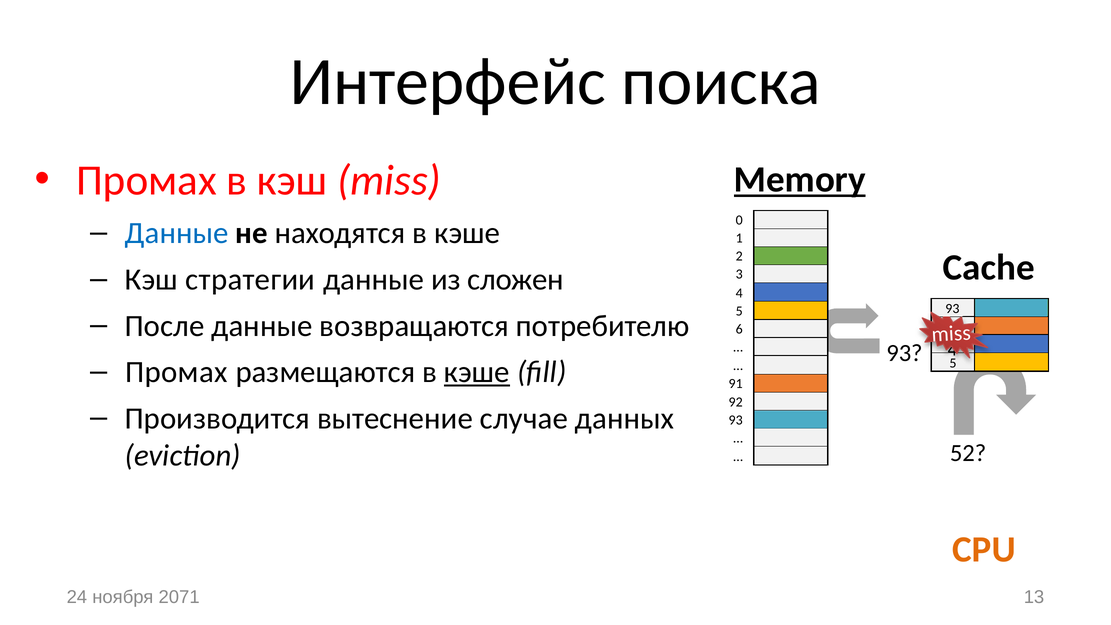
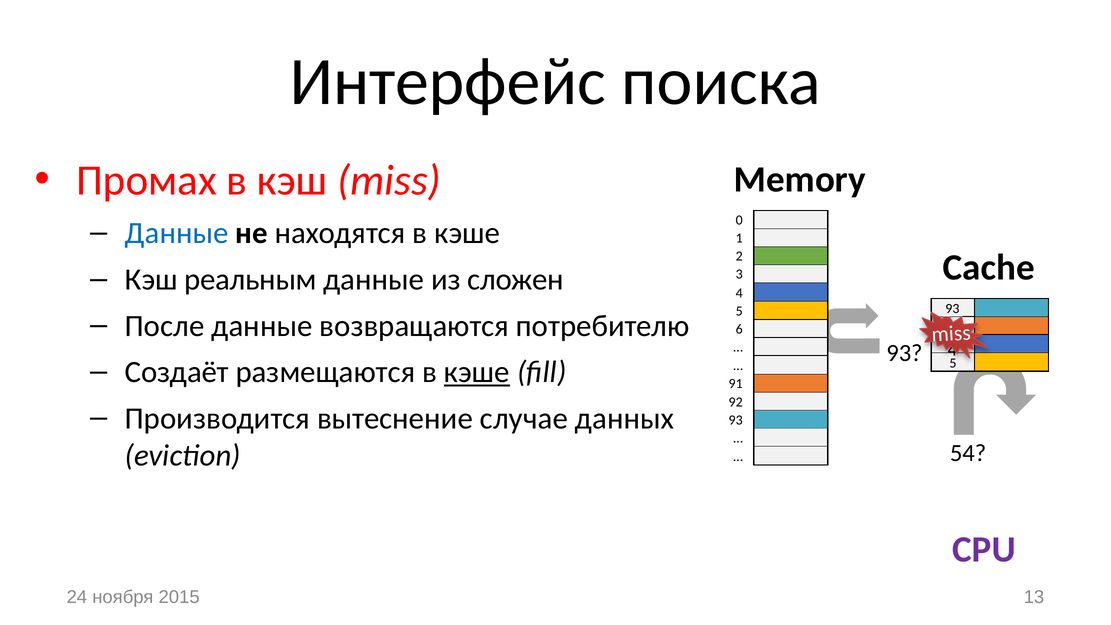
Memory underline: present -> none (800, 180)
стратегии: стратегии -> реальным (251, 280)
Промах: Промах -> Создаёт (177, 372)
52: 52 -> 54 (968, 453)
CPU colour: orange -> purple (984, 550)
2071: 2071 -> 2015 (179, 597)
